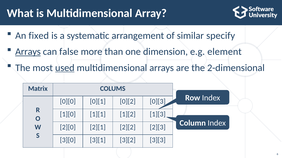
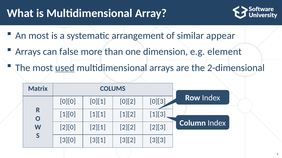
An fixed: fixed -> most (39, 36)
specify: specify -> appear (221, 36)
Arrays underline: present -> none (28, 52)
